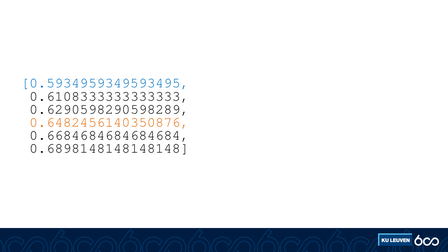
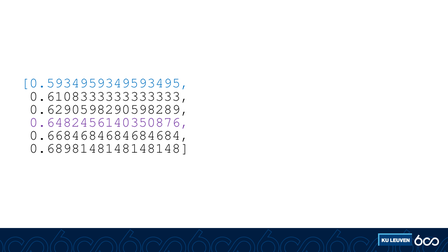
0.6482456140350876 colour: orange -> purple (109, 122)
